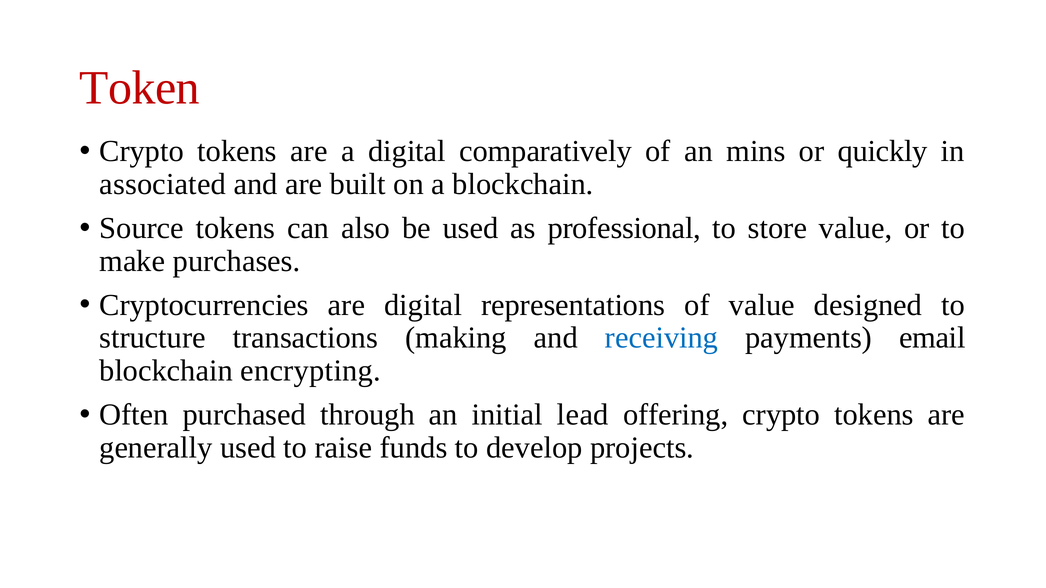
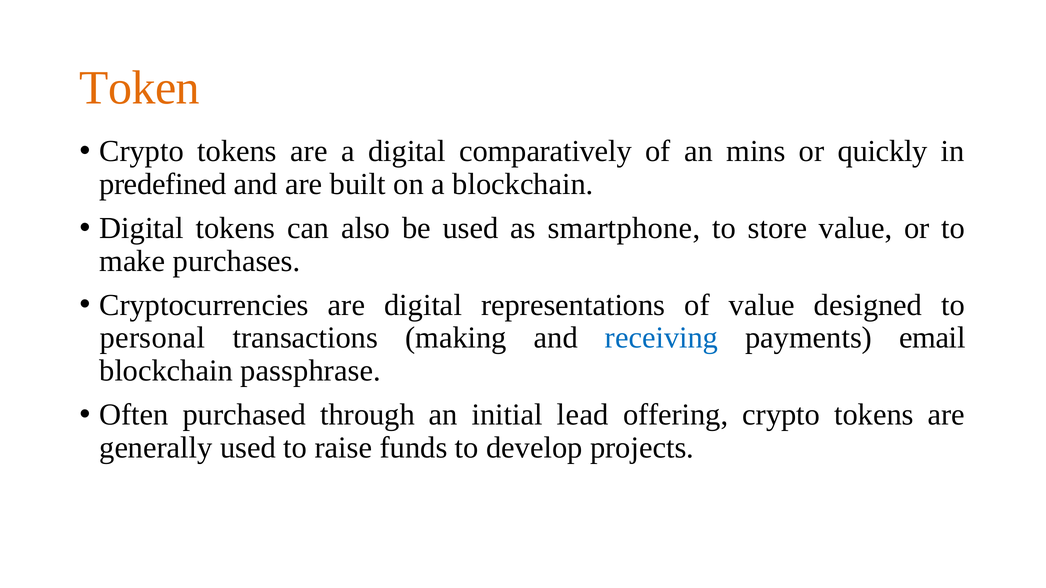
Token colour: red -> orange (140, 88)
associated: associated -> predefined (163, 184)
Source: Source -> Digital (142, 228)
professional: professional -> smartphone (624, 228)
structure: structure -> personal (152, 338)
encrypting: encrypting -> passphrase (311, 371)
